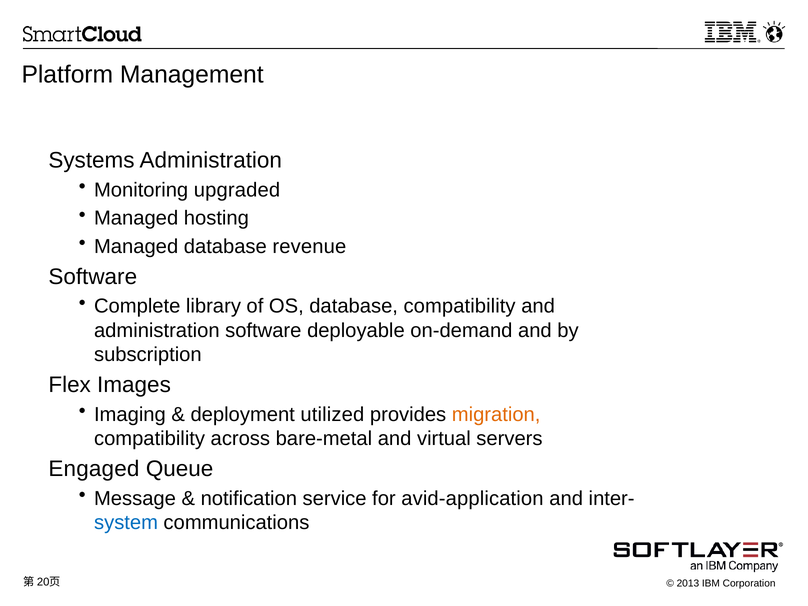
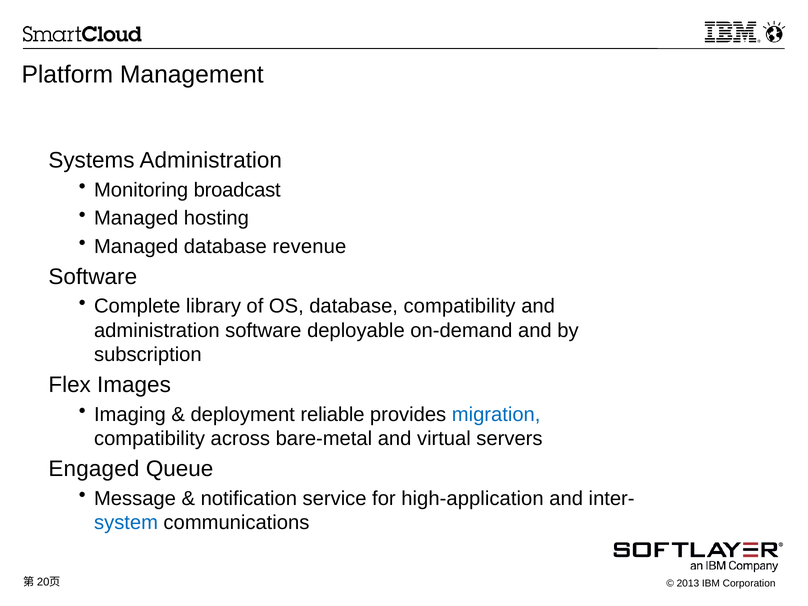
upgraded: upgraded -> broadcast (237, 190)
utilized: utilized -> reliable (333, 414)
migration colour: orange -> blue (496, 414)
avid-application: avid-application -> high-application (472, 498)
